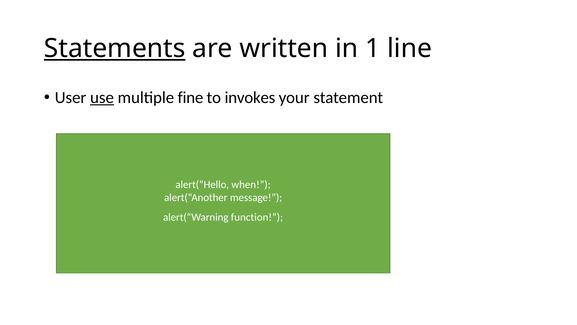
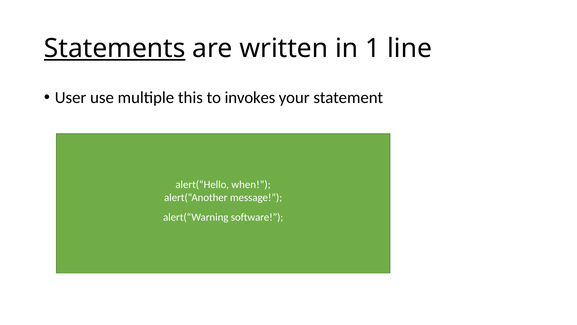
use underline: present -> none (102, 98)
fine: fine -> this (190, 98)
function: function -> software (257, 217)
